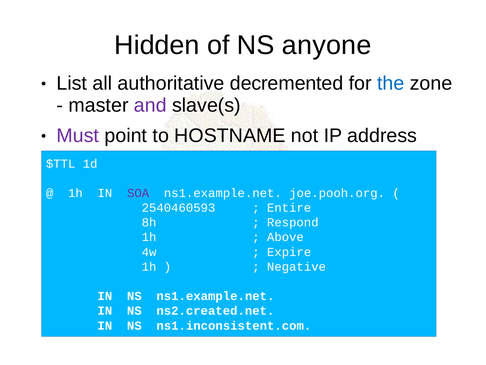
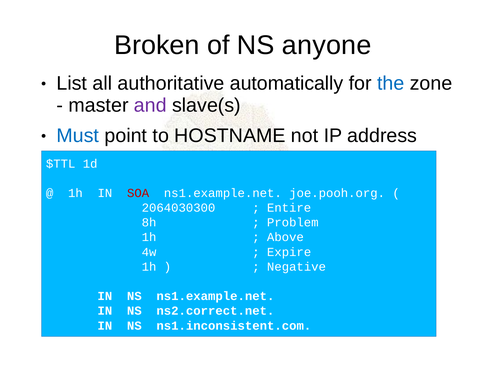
Hidden: Hidden -> Broken (157, 45)
decremented: decremented -> automatically (287, 83)
Must colour: purple -> blue (78, 136)
SOA colour: purple -> red (138, 193)
2540460593: 2540460593 -> 2064030300 (179, 208)
Respond: Respond -> Problem (293, 222)
ns2.created.net: ns2.created.net -> ns2.correct.net (215, 311)
